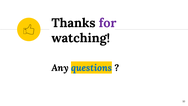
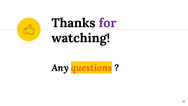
questions colour: blue -> orange (91, 68)
